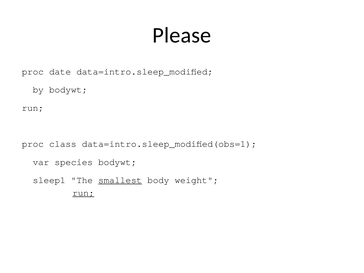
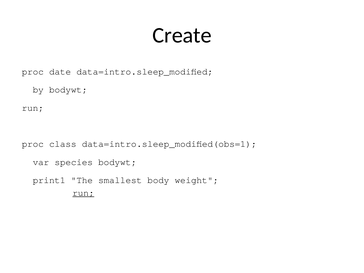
Please: Please -> Create (182, 35)
sleep1: sleep1 -> print1 (49, 180)
smallest underline: present -> none (120, 180)
